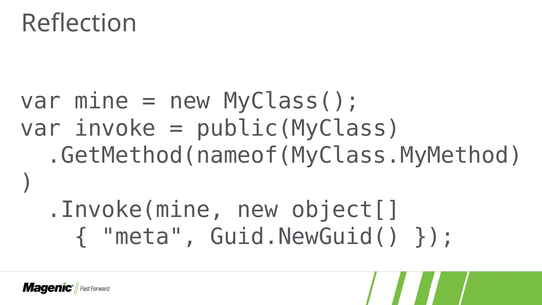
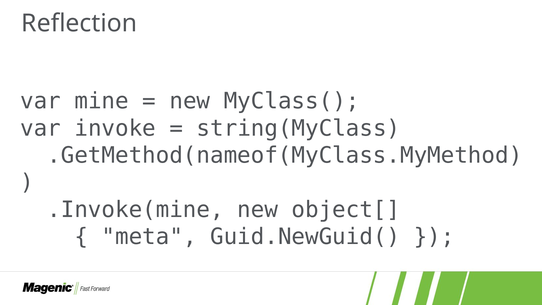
public(MyClass: public(MyClass -> string(MyClass (298, 128)
